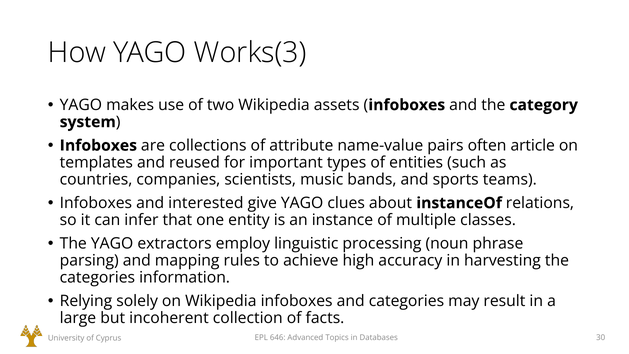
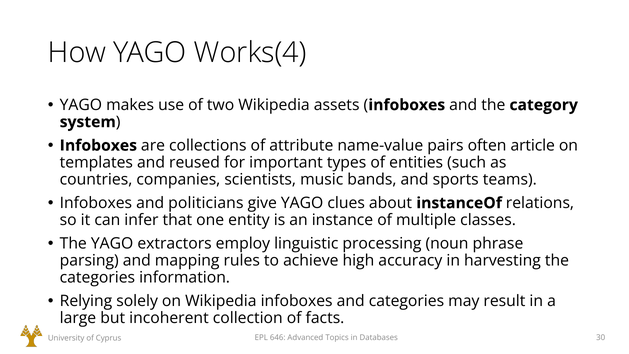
Works(3: Works(3 -> Works(4 (250, 53)
interested: interested -> politicians (206, 203)
